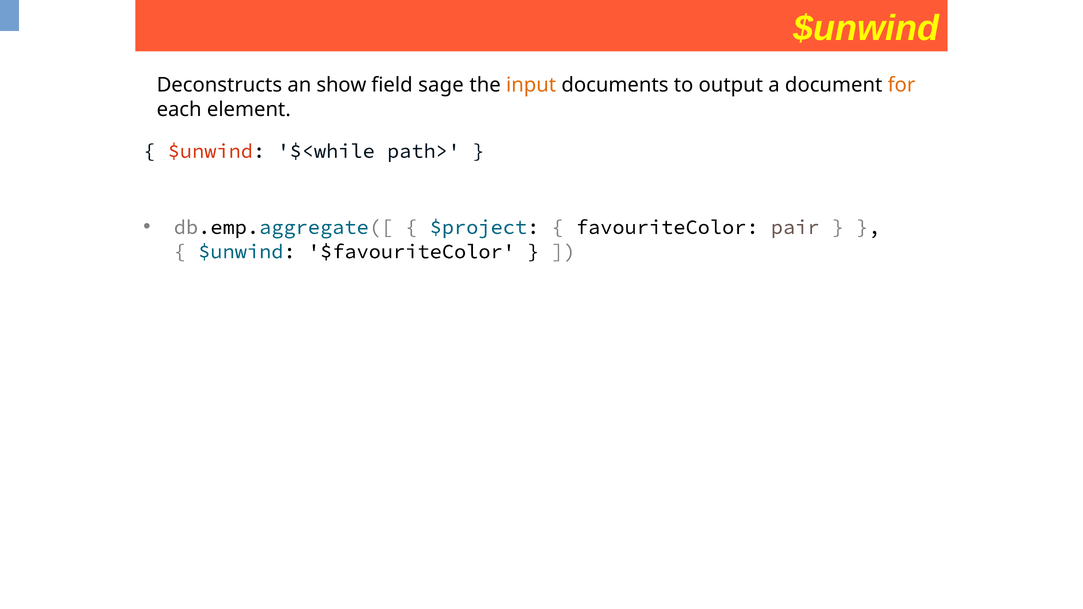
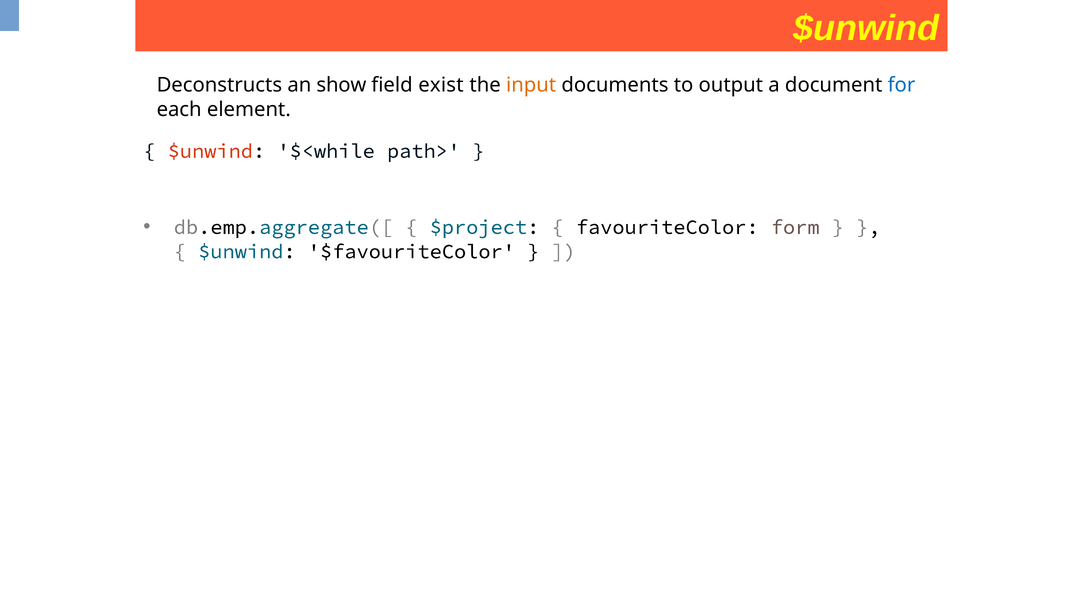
sage: sage -> exist (441, 85)
for colour: orange -> blue (901, 85)
pair: pair -> form (795, 227)
